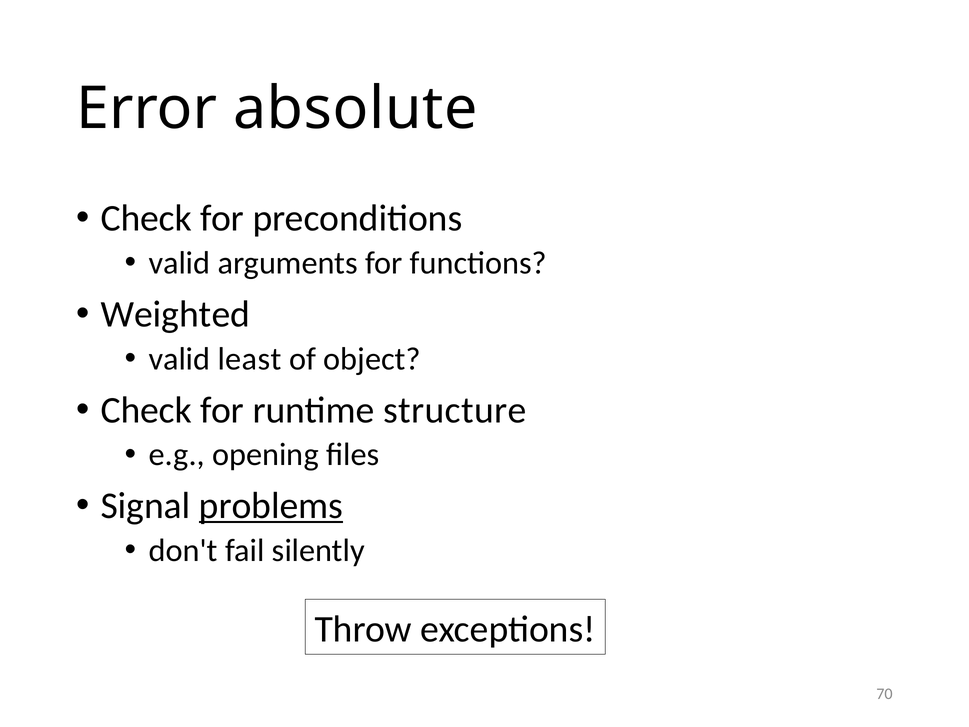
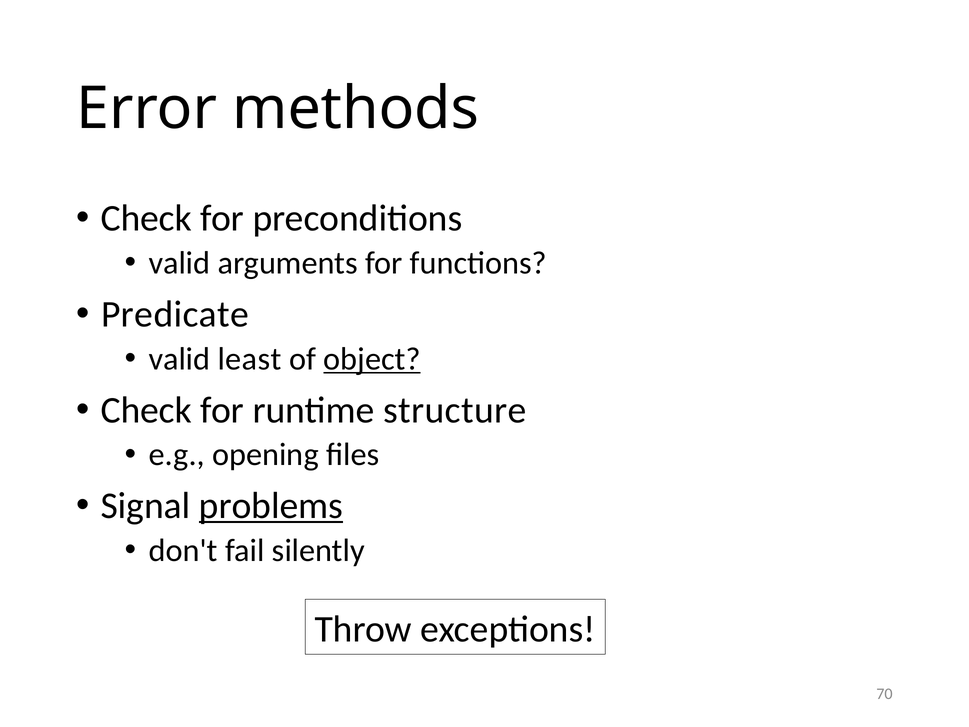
absolute: absolute -> methods (356, 109)
Weighted: Weighted -> Predicate (175, 314)
object underline: none -> present (372, 359)
